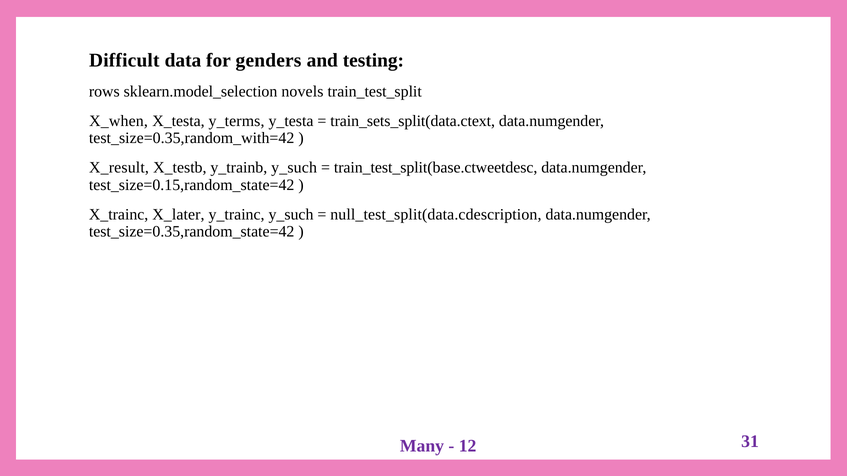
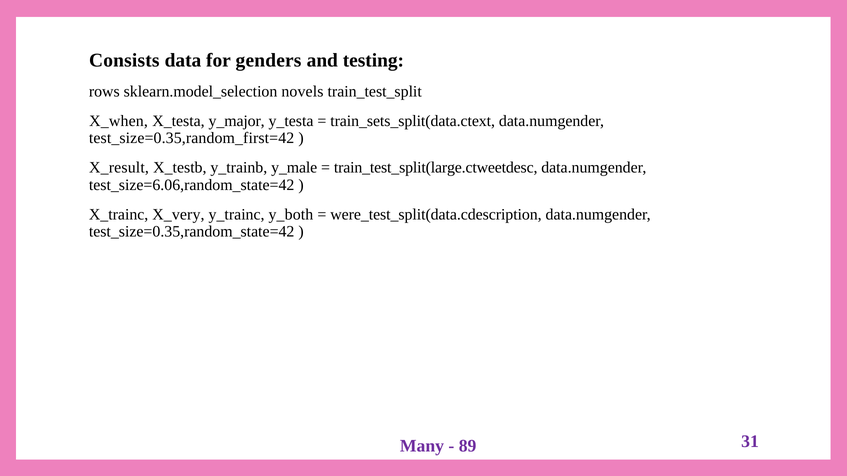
Difficult: Difficult -> Consists (124, 60)
y_terms: y_terms -> y_major (237, 121)
test_size=0.35,random_with=42: test_size=0.35,random_with=42 -> test_size=0.35,random_first=42 (192, 138)
y_trainb y_such: y_such -> y_male (294, 168)
train_test_split(base.ctweetdesc: train_test_split(base.ctweetdesc -> train_test_split(large.ctweetdesc (436, 168)
test_size=0.15,random_state=42: test_size=0.15,random_state=42 -> test_size=6.06,random_state=42 (192, 185)
X_later: X_later -> X_very (178, 215)
y_trainc y_such: y_such -> y_both (291, 215)
null_test_split(data.cdescription: null_test_split(data.cdescription -> were_test_split(data.cdescription (436, 215)
12: 12 -> 89 (468, 446)
